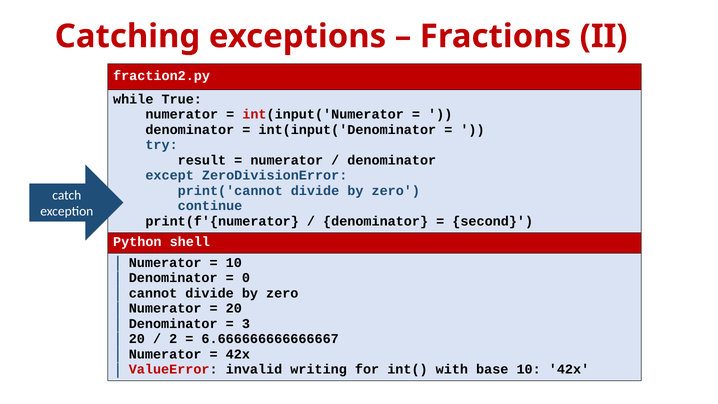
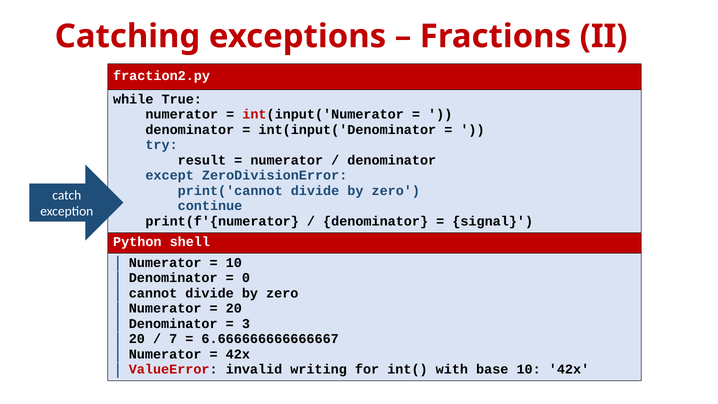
second: second -> signal (493, 221)
2: 2 -> 7 (173, 339)
